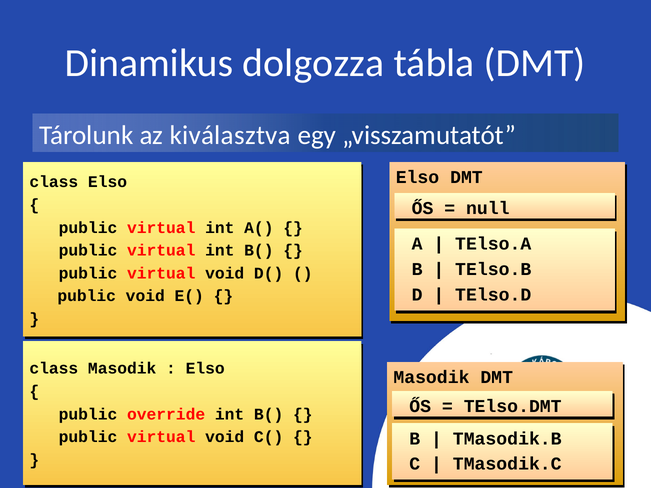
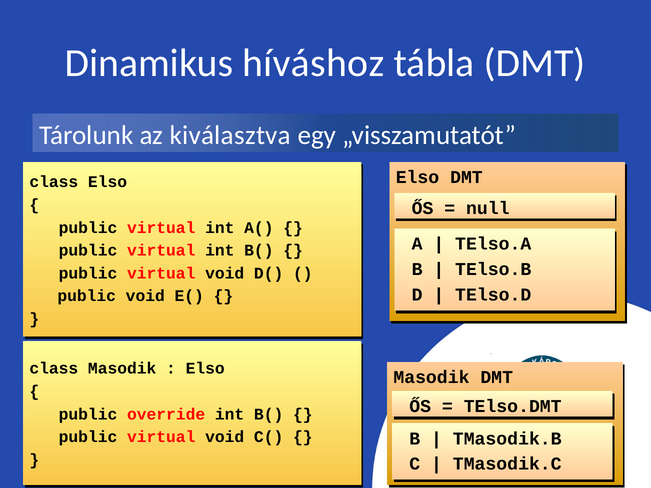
dolgozza: dolgozza -> híváshoz (313, 63)
